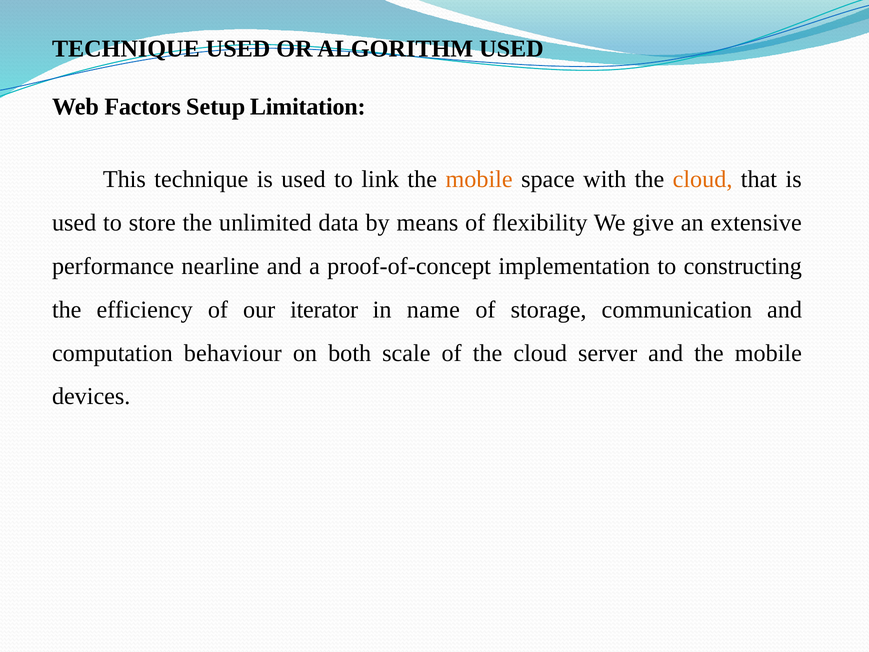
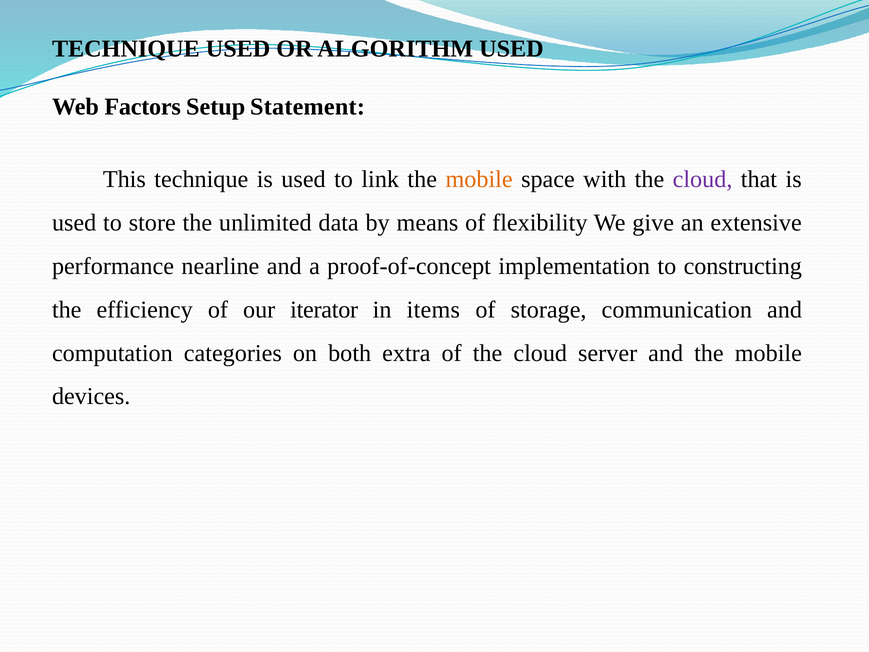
Limitation: Limitation -> Statement (308, 107)
cloud colour: orange -> purple (703, 179)
name: name -> items (433, 309)
behaviour: behaviour -> categories (233, 353)
scale: scale -> extra (406, 353)
